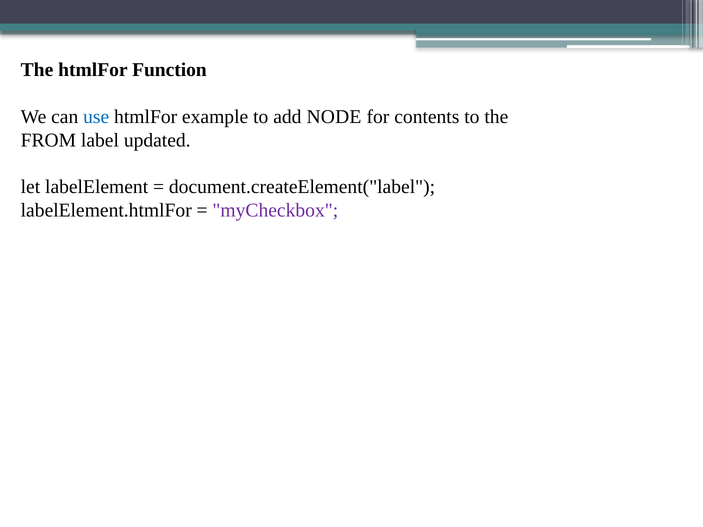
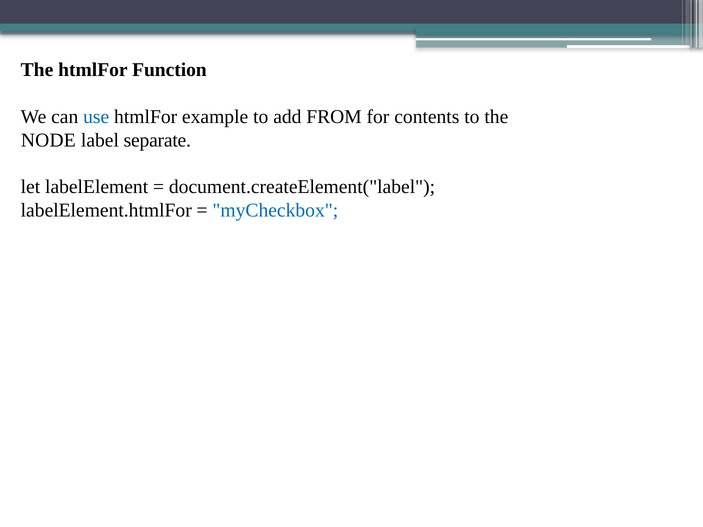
NODE: NODE -> FROM (334, 117)
FROM: FROM -> NODE (48, 140)
updated: updated -> separate (157, 140)
myCheckbox colour: purple -> blue (275, 210)
